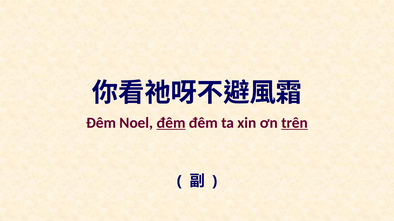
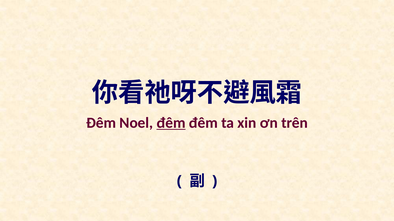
trên underline: present -> none (295, 123)
